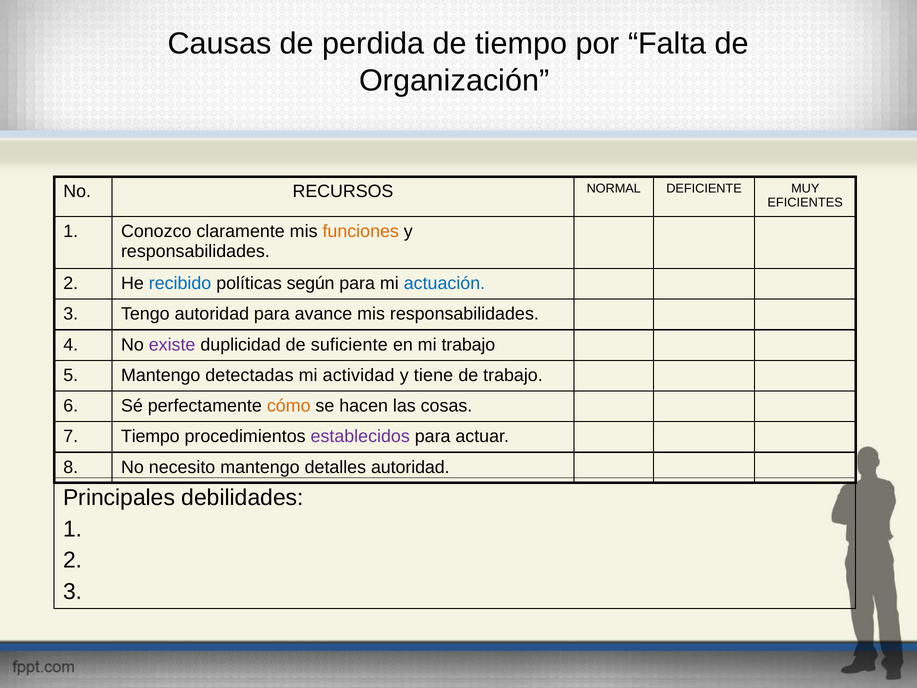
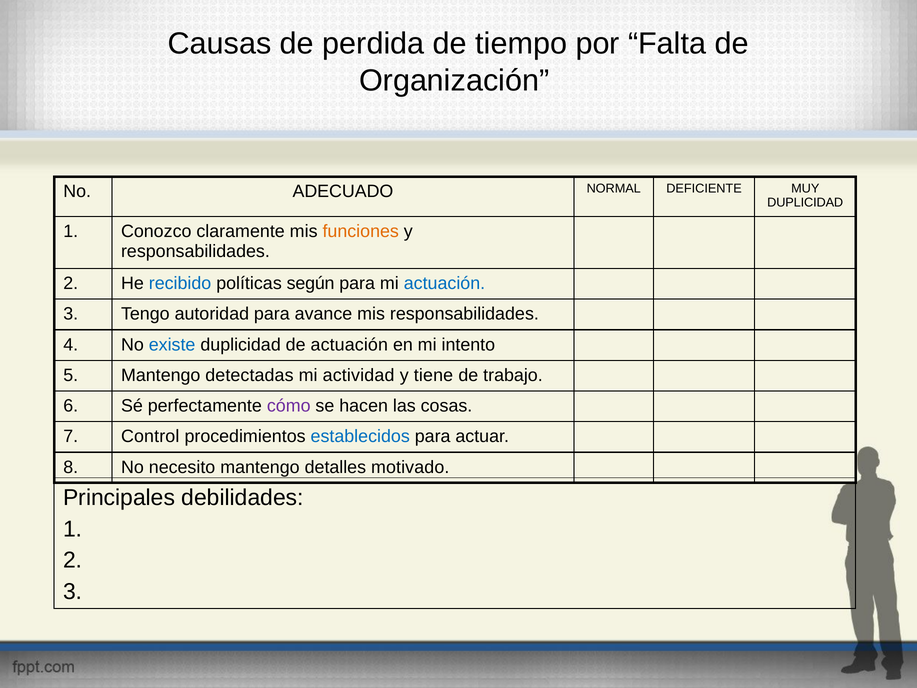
RECURSOS: RECURSOS -> ADECUADO (343, 191)
EFICIENTES: EFICIENTES -> DUPLICIDAD (805, 203)
existe colour: purple -> blue (172, 345)
de suficiente: suficiente -> actuación (349, 345)
mi trabajo: trabajo -> intento (468, 345)
cómo colour: orange -> purple (289, 406)
7 Tiempo: Tiempo -> Control (150, 436)
establecidos colour: purple -> blue (360, 436)
detalles autoridad: autoridad -> motivado (410, 467)
